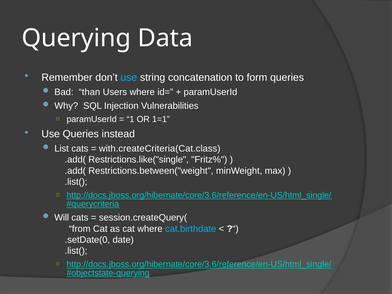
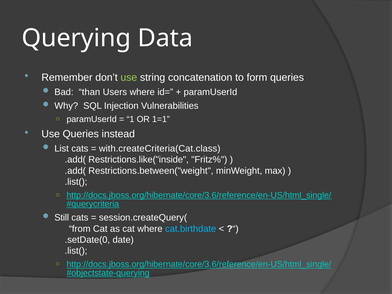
use colour: light blue -> light green (129, 77)
Restrictions.like("single: Restrictions.like("single -> Restrictions.like("inside (139, 160)
Will: Will -> Still (62, 218)
